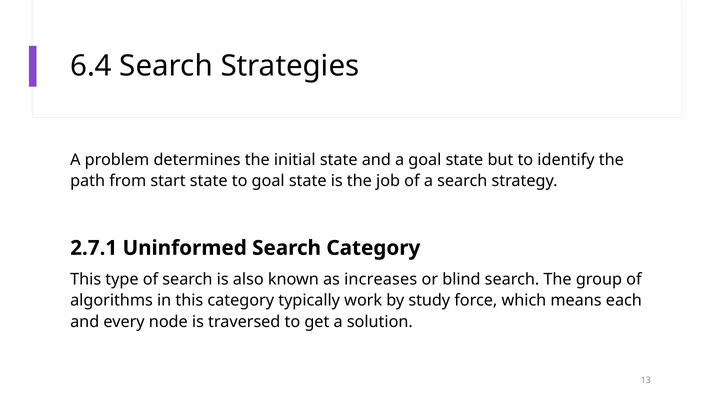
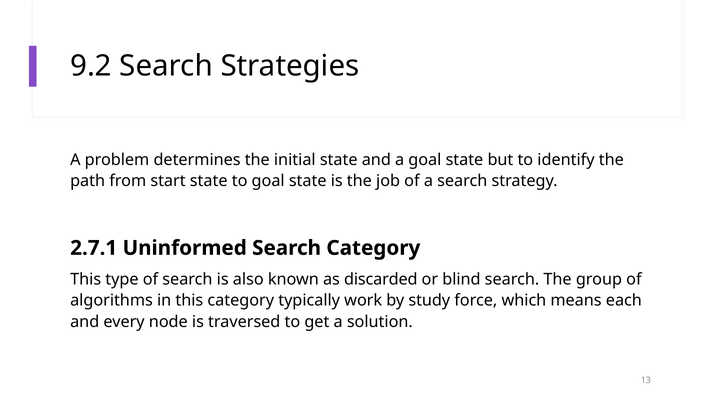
6.4: 6.4 -> 9.2 (91, 66)
increases: increases -> discarded (381, 279)
